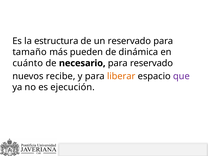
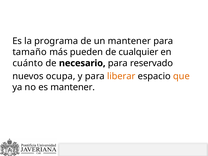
estructura: estructura -> programa (56, 41)
un reservado: reservado -> mantener (129, 41)
de dinámica: dinámica -> cualquier (138, 52)
recibe: recibe -> ocupa (61, 76)
que colour: purple -> orange (181, 76)
es ejecución: ejecución -> mantener (73, 87)
